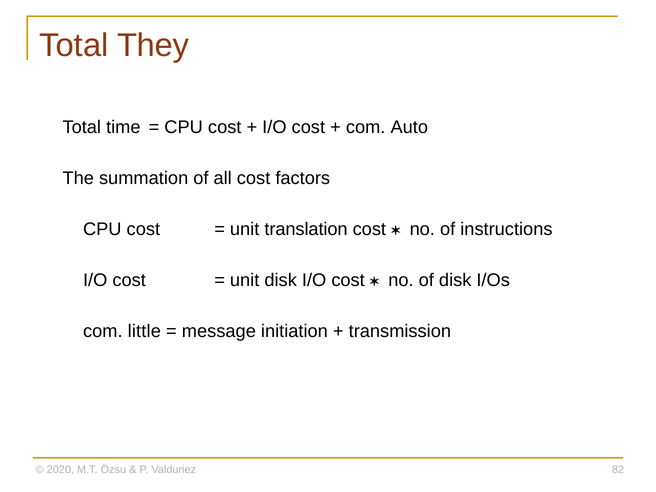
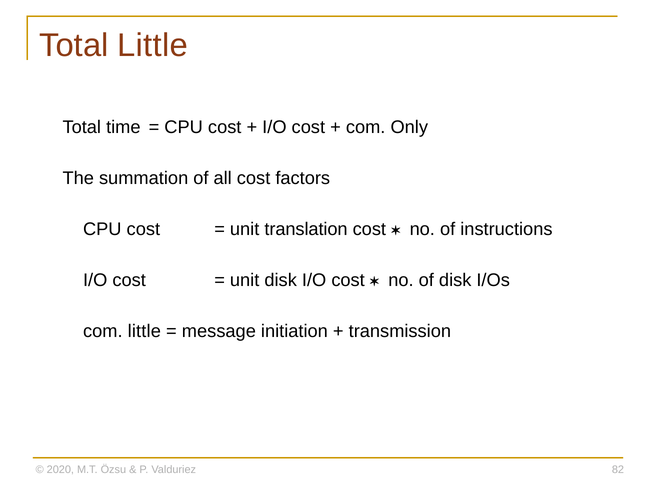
Total They: They -> Little (153, 45)
Auto: Auto -> Only (409, 127)
